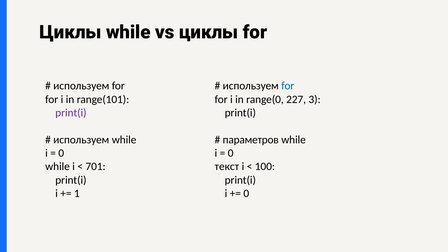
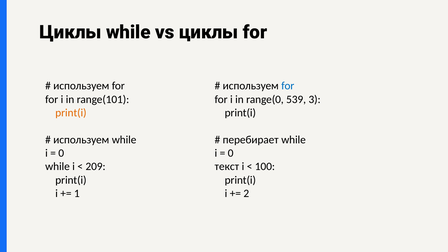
227: 227 -> 539 (296, 99)
print(i colour: purple -> orange (71, 113)
параметров: параметров -> перебирает (251, 140)
701: 701 -> 209 (96, 167)
0: 0 -> 2 (246, 193)
